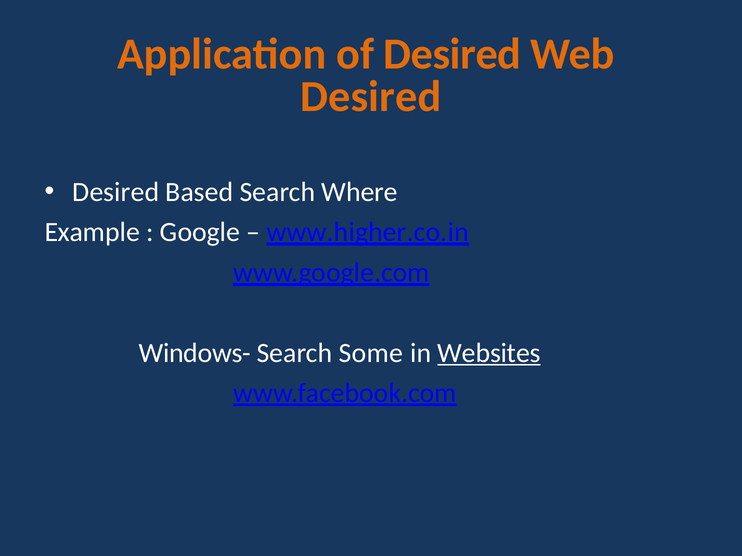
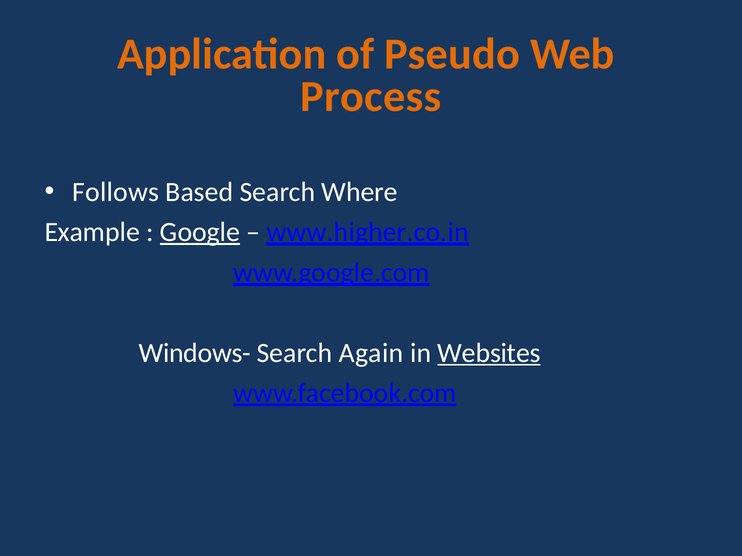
of Desired: Desired -> Pseudo (452, 54)
Desired: Desired -> Process (371, 97)
Desired: Desired -> Follows (116, 192)
Google underline: none -> present (200, 232)
Some: Some -> Again (371, 353)
